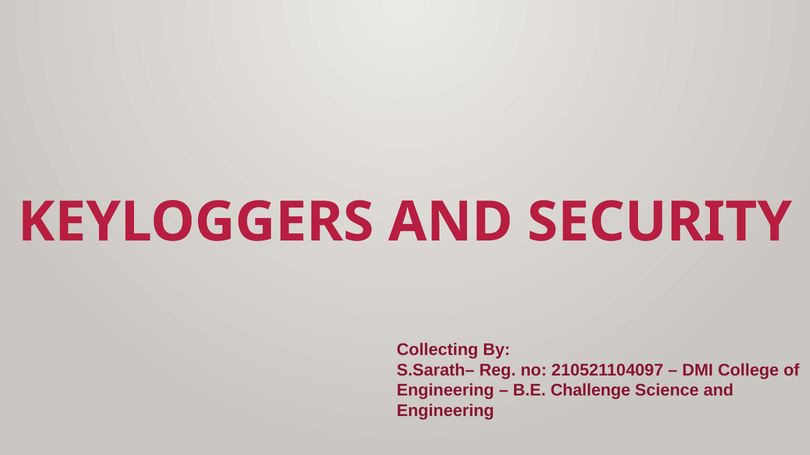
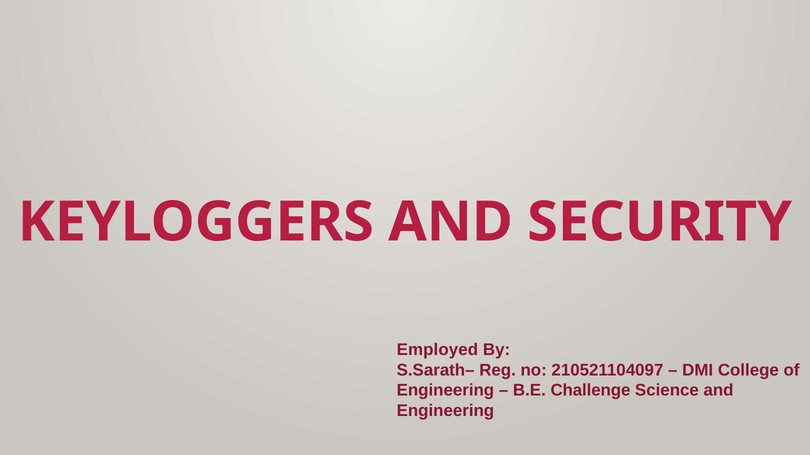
Collecting: Collecting -> Employed (437, 350)
